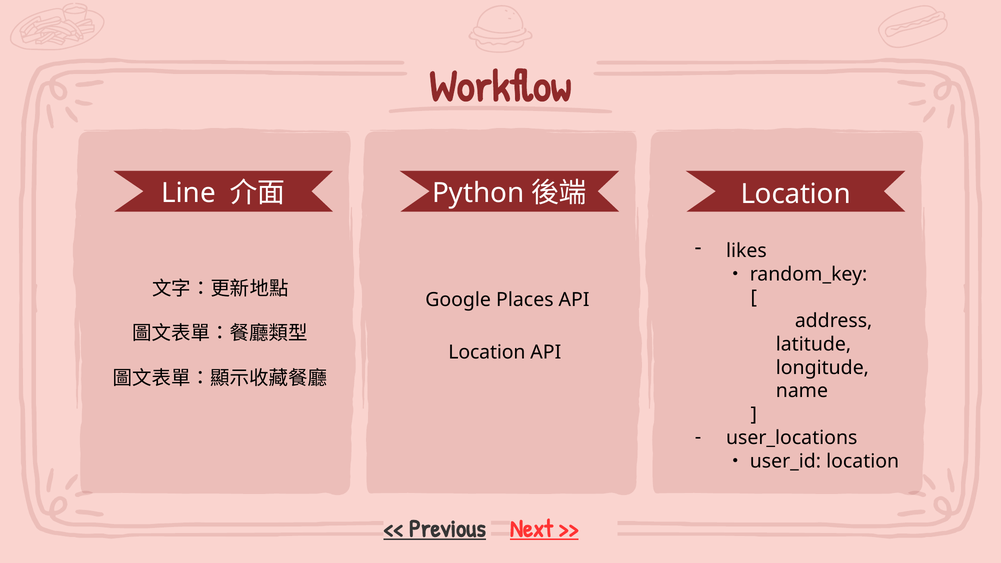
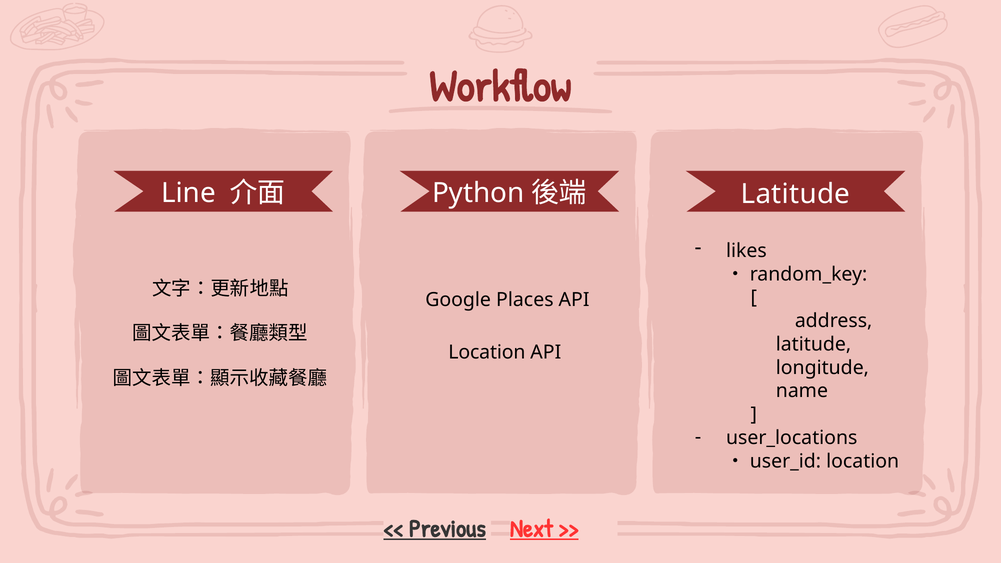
Location: Location -> Latitude (795, 194)
